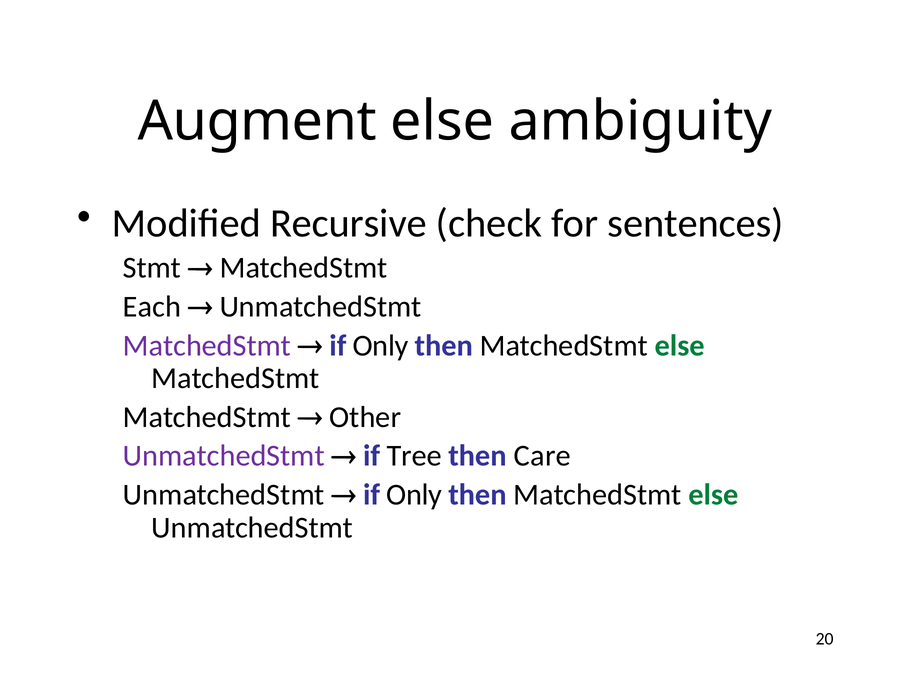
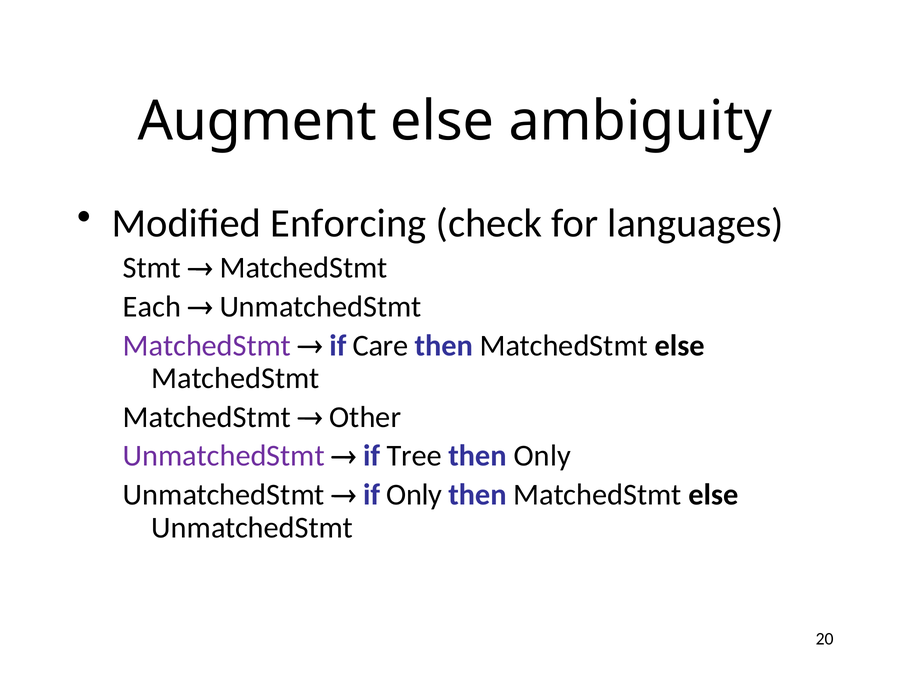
Recursive: Recursive -> Enforcing (348, 224)
sentences: sentences -> languages (696, 224)
Only: Only -> Care (381, 346)
else colour: green -> black (680, 346)
then Care: Care -> Only (542, 456)
else colour: green -> black (713, 495)
